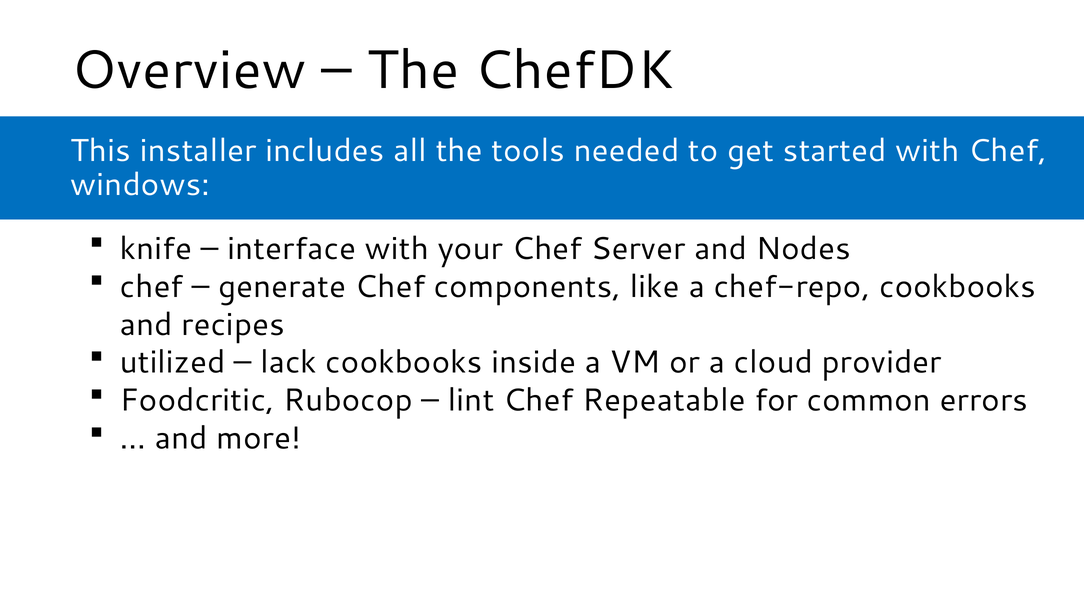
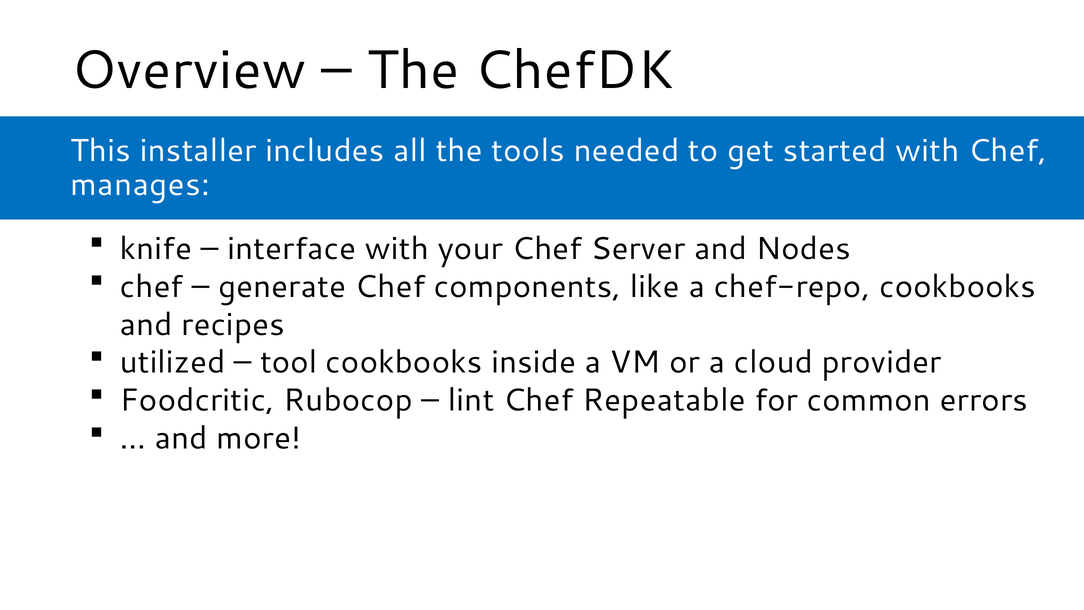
windows: windows -> manages (140, 185)
lack: lack -> tool (289, 362)
